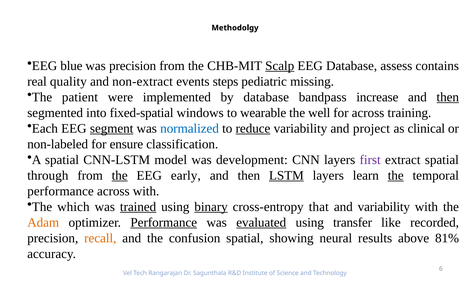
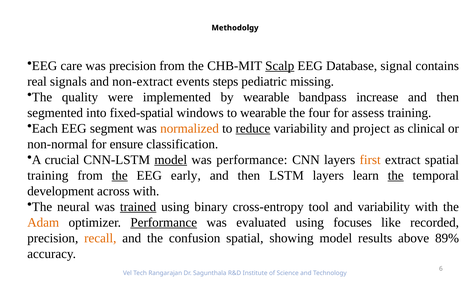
blue: blue -> care (71, 66)
assess: assess -> signal (396, 66)
quality: quality -> signals (68, 81)
patient: patient -> quality (80, 97)
by database: database -> wearable (266, 97)
then underline: present -> none (448, 97)
well: well -> four (319, 113)
for across: across -> assess (368, 113)
segment underline: present -> none (112, 128)
normalized colour: blue -> orange (190, 128)
non-labeled: non-labeled -> non-normal (58, 144)
A spatial: spatial -> crucial (62, 160)
model underline: none -> present (171, 160)
was development: development -> performance (252, 160)
first colour: purple -> orange (370, 160)
through: through -> training (48, 175)
LSTM underline: present -> none (286, 175)
performance: performance -> development (61, 191)
which: which -> neural (73, 207)
binary underline: present -> none (211, 207)
that: that -> tool (319, 207)
evaluated underline: present -> none (261, 222)
transfer: transfer -> focuses (353, 222)
showing neural: neural -> model (336, 238)
81%: 81% -> 89% (447, 238)
